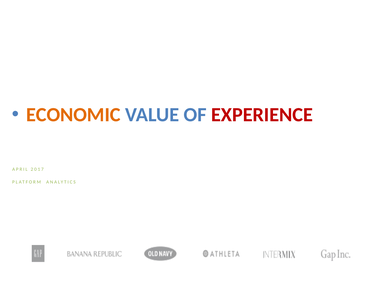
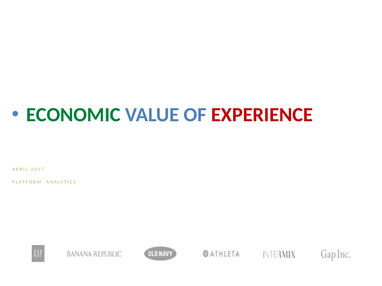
ECONOMIC colour: orange -> green (73, 115)
